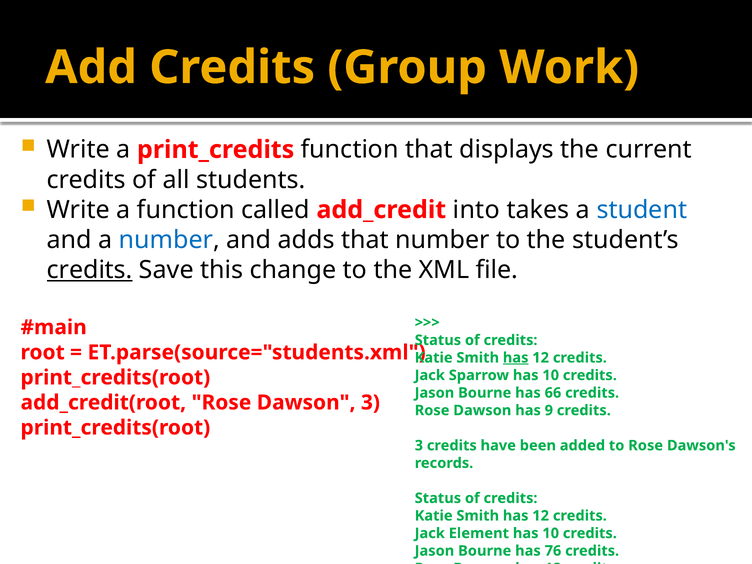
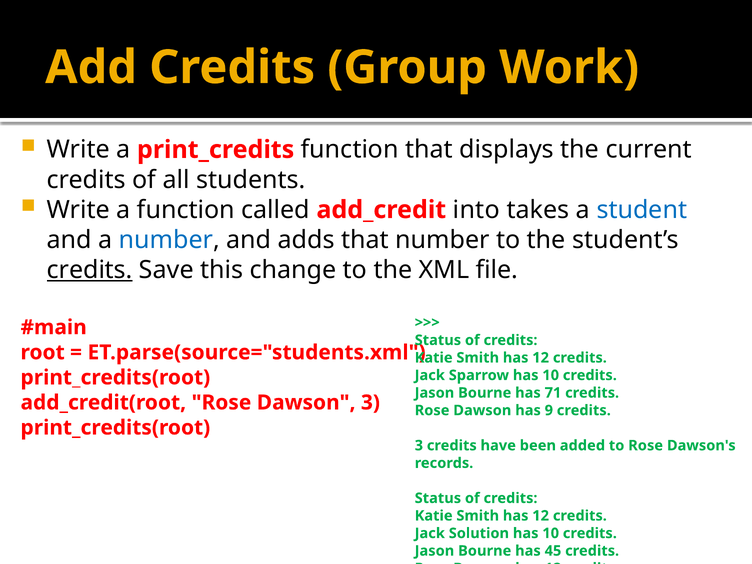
has underline: present -> none (516, 358)
66: 66 -> 71 (553, 393)
Element: Element -> Solution (479, 533)
76: 76 -> 45 (553, 551)
